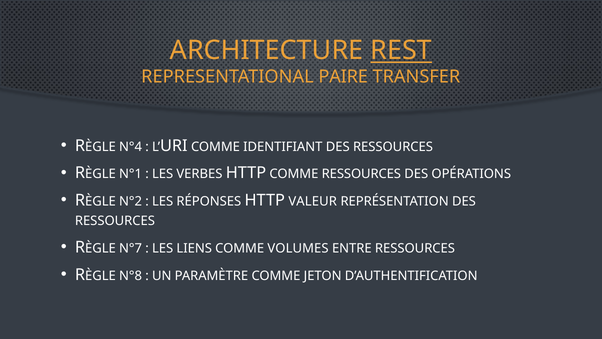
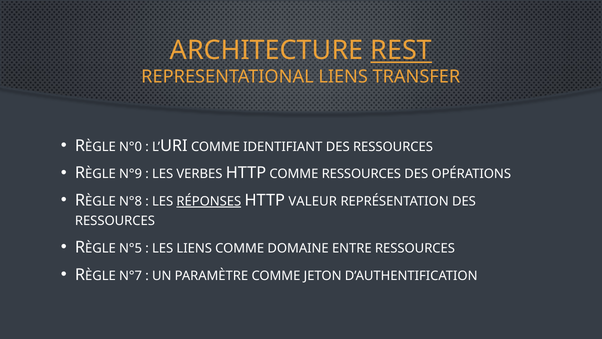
REPRESENTATIONAL PAIRE: PAIRE -> LIENS (343, 77)
N°4: N°4 -> N°0 (131, 147)
N°1: N°1 -> N°9 (131, 174)
N°2: N°2 -> N°8 (131, 201)
RÉPONSES underline: none -> present (209, 201)
N°7: N°7 -> N°5 (131, 248)
VOLUMES: VOLUMES -> DOMAINE (298, 248)
N°8: N°8 -> N°7 (131, 275)
